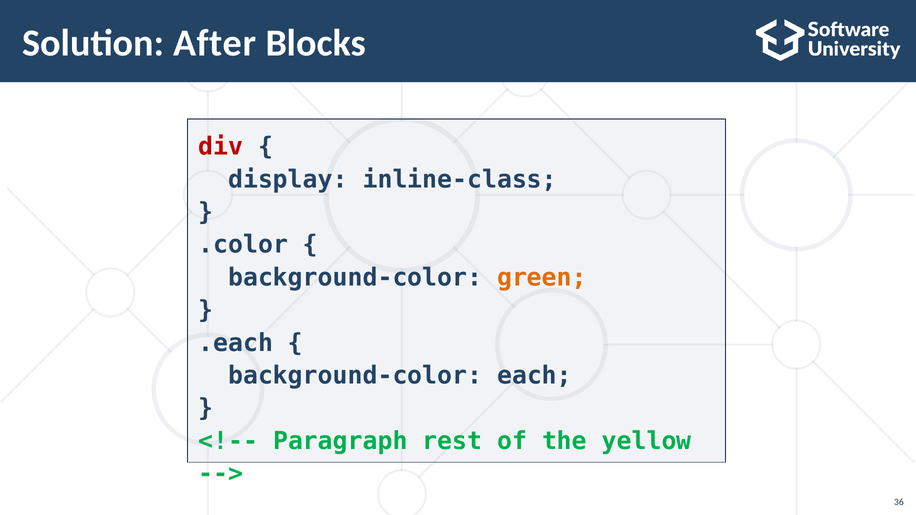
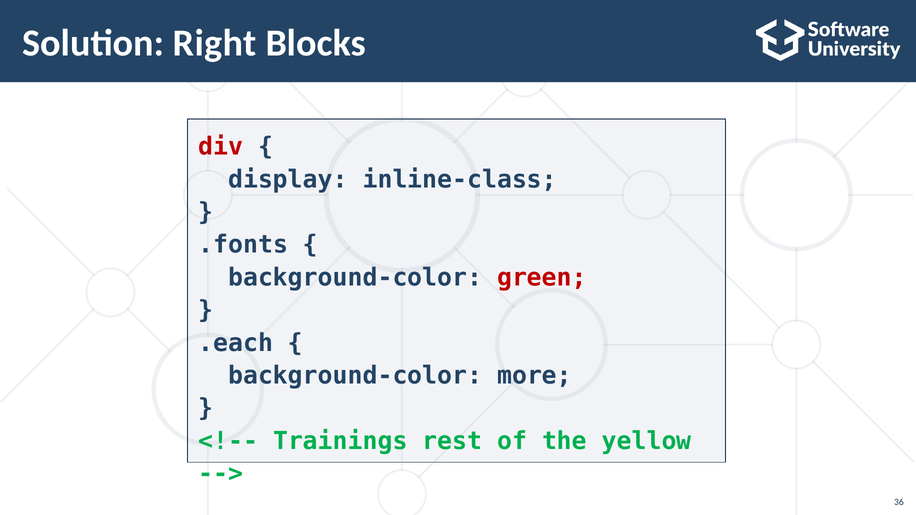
After: After -> Right (215, 43)
.color: .color -> .fonts (243, 245)
green colour: orange -> red (542, 278)
each: each -> more (534, 376)
Paragraph: Paragraph -> Trainings (340, 441)
